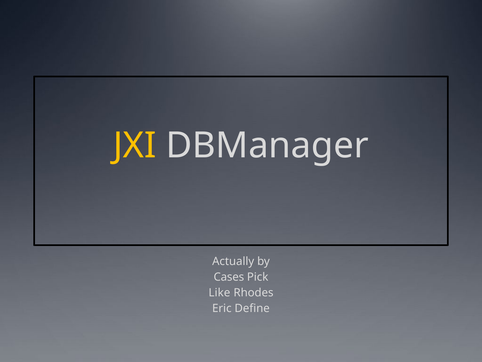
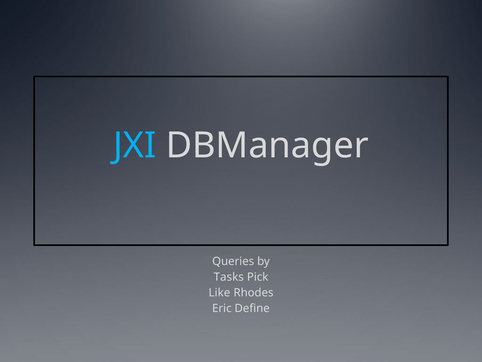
JXI colour: yellow -> light blue (135, 145)
Actually: Actually -> Queries (233, 261)
Cases: Cases -> Tasks (229, 277)
